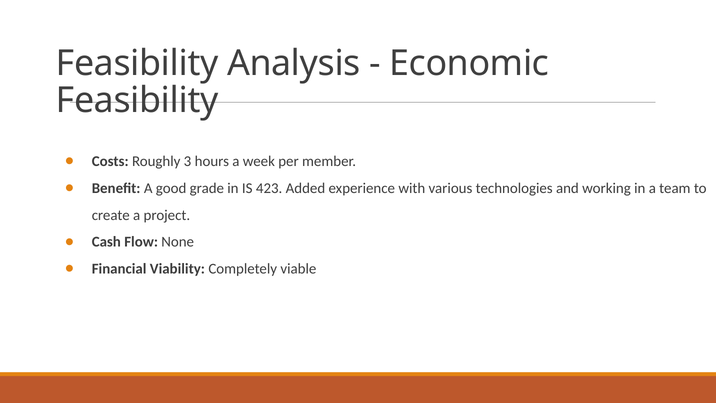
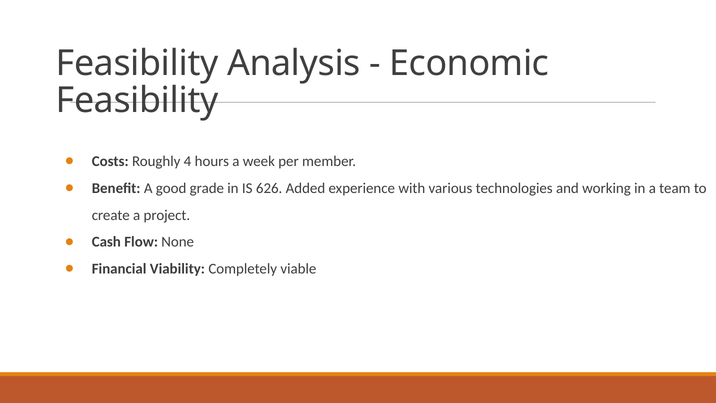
3: 3 -> 4 (187, 161)
423: 423 -> 626 (269, 188)
